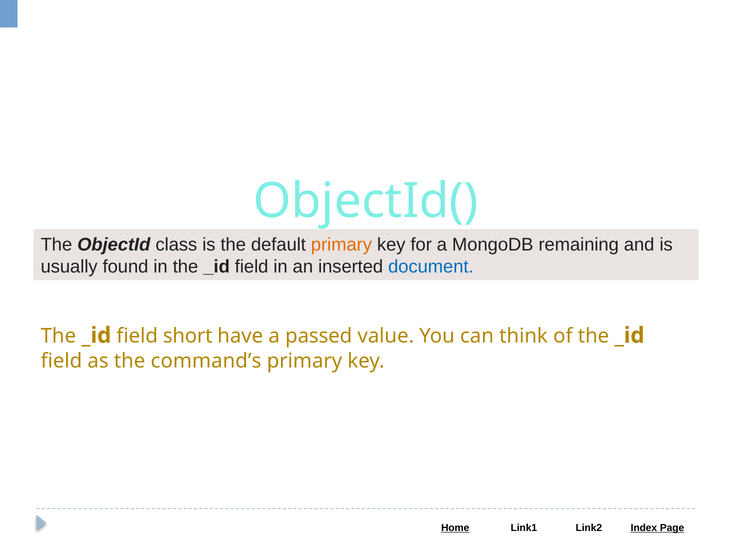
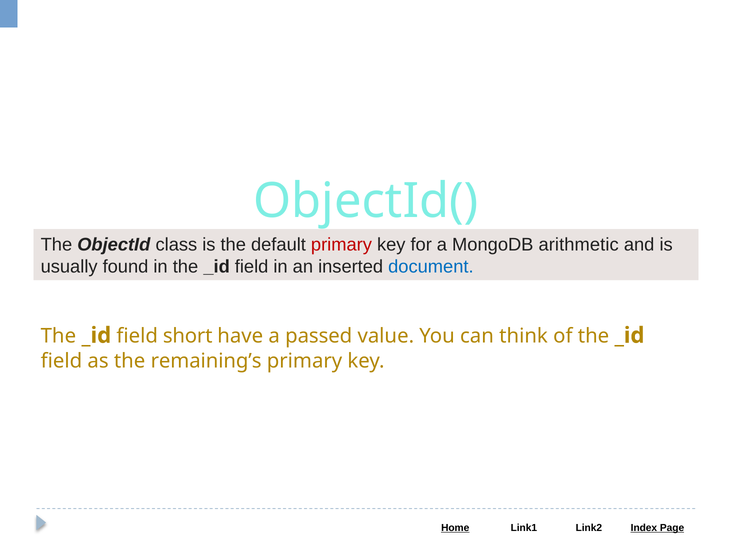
primary colour: orange -> red (341, 245)
remaining: remaining -> arithmetic (579, 245)
command’s: command’s -> remaining’s (206, 361)
